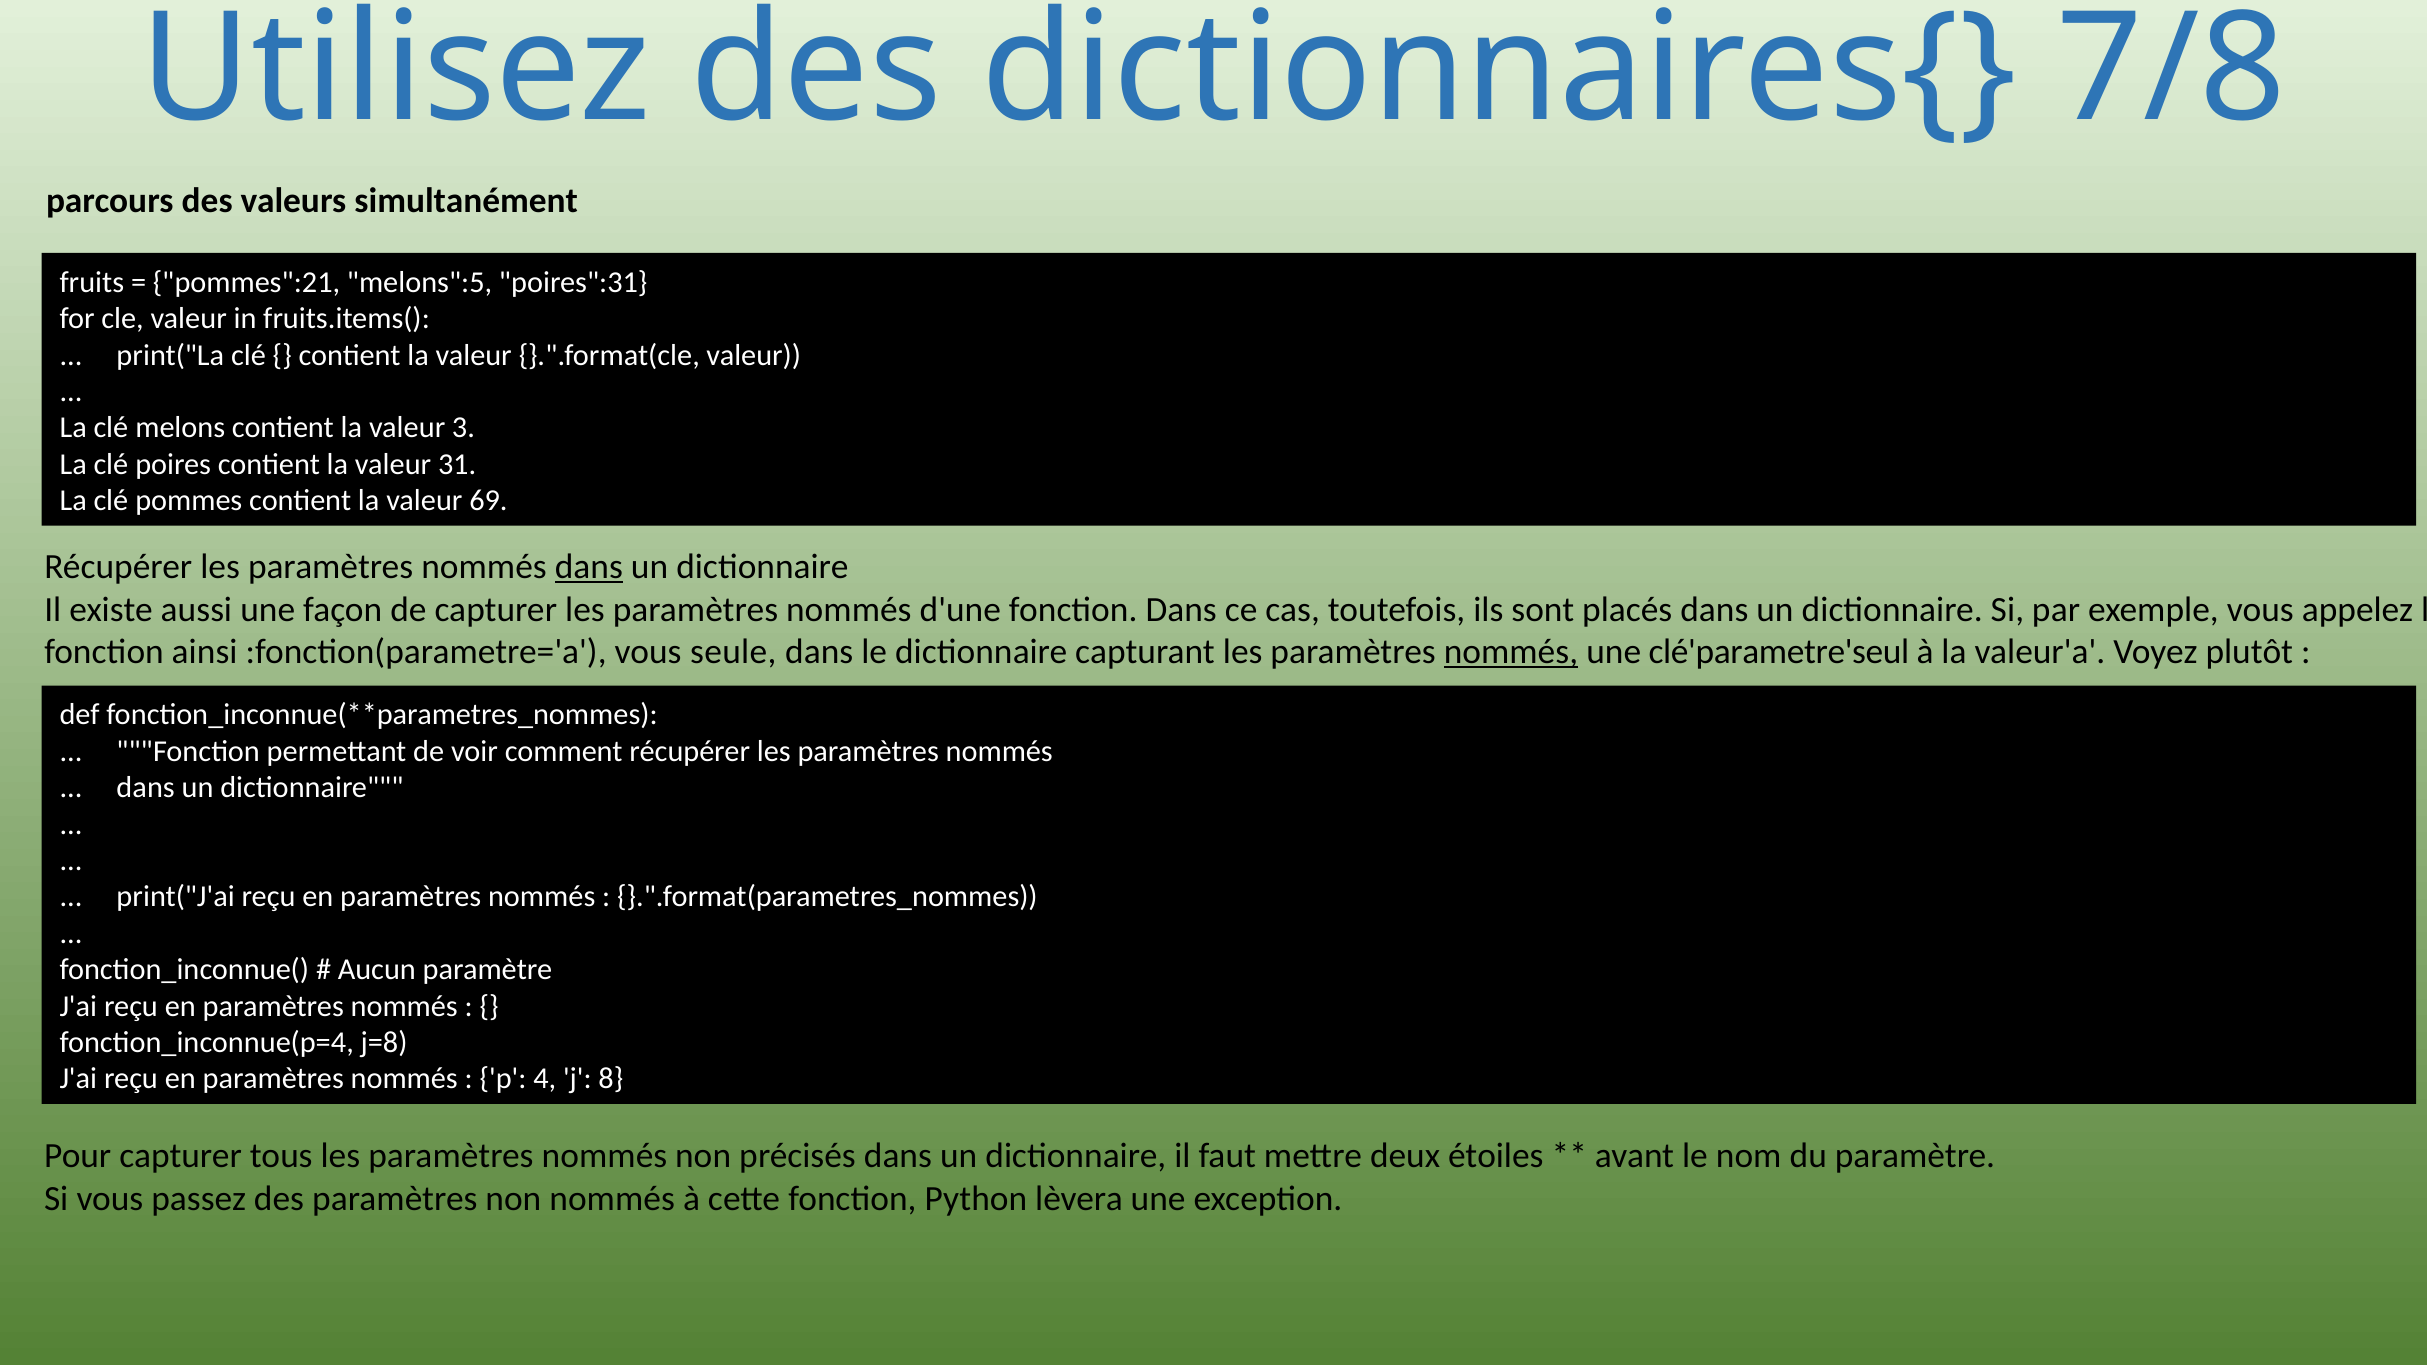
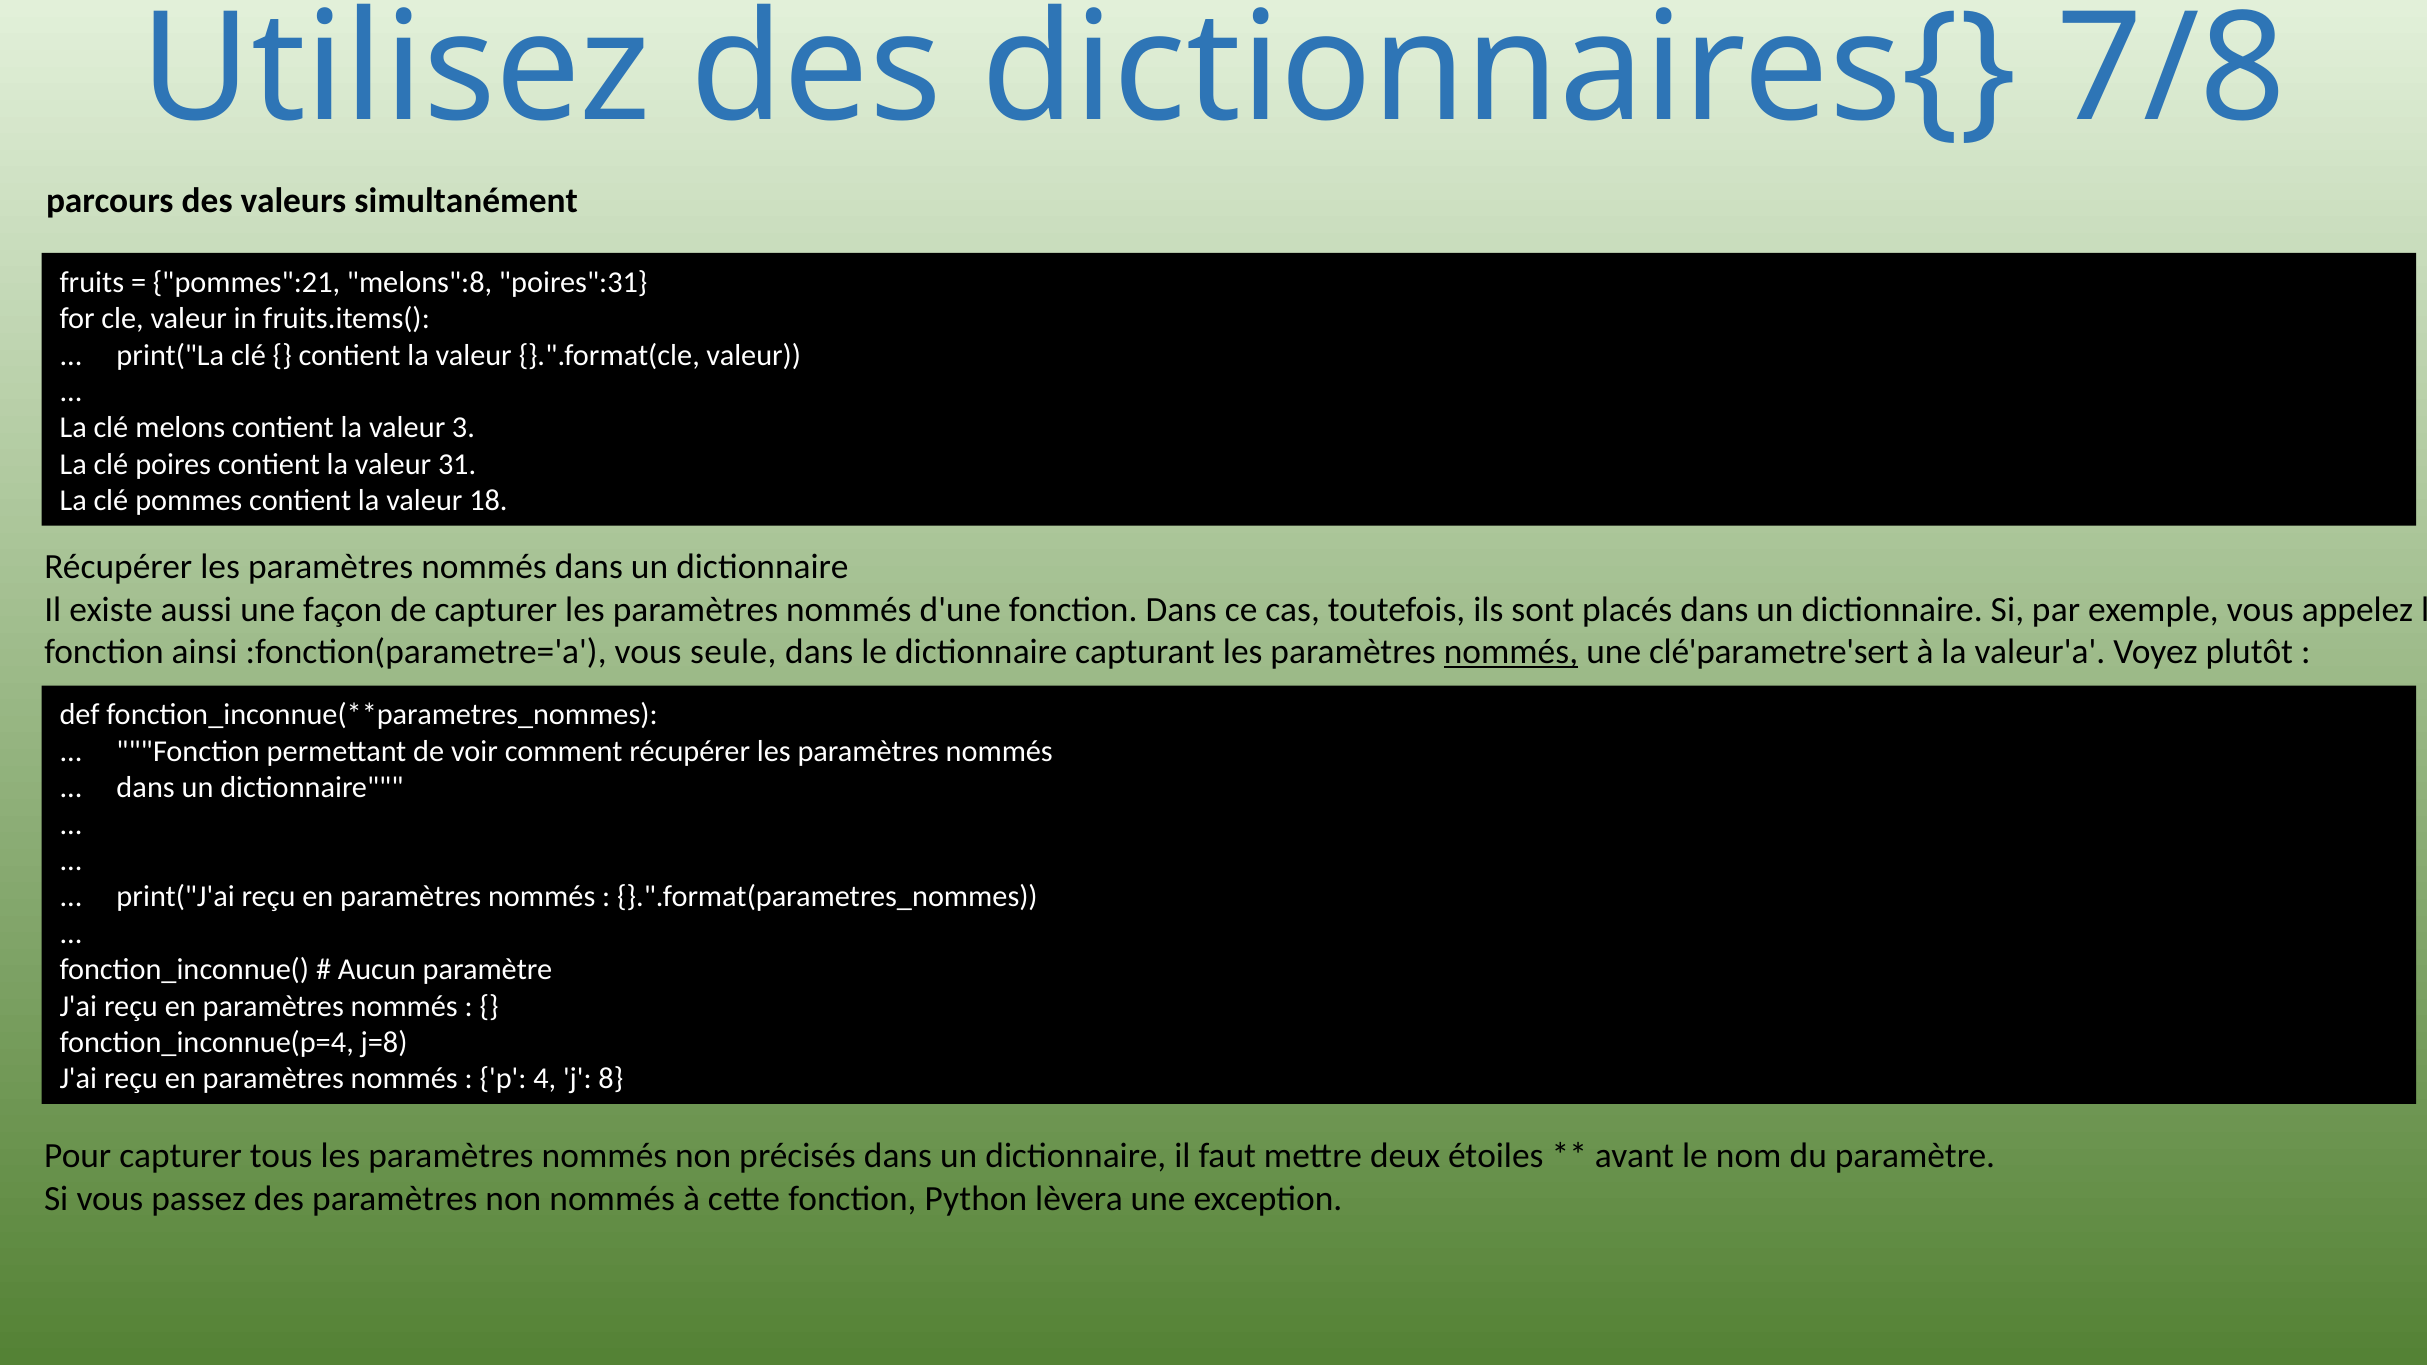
melons":5: melons":5 -> melons":8 (420, 282)
69: 69 -> 18 (488, 501)
dans underline: present -> none (589, 567)
clé'parametre'seul: clé'parametre'seul -> clé'parametre'sert (1779, 652)
